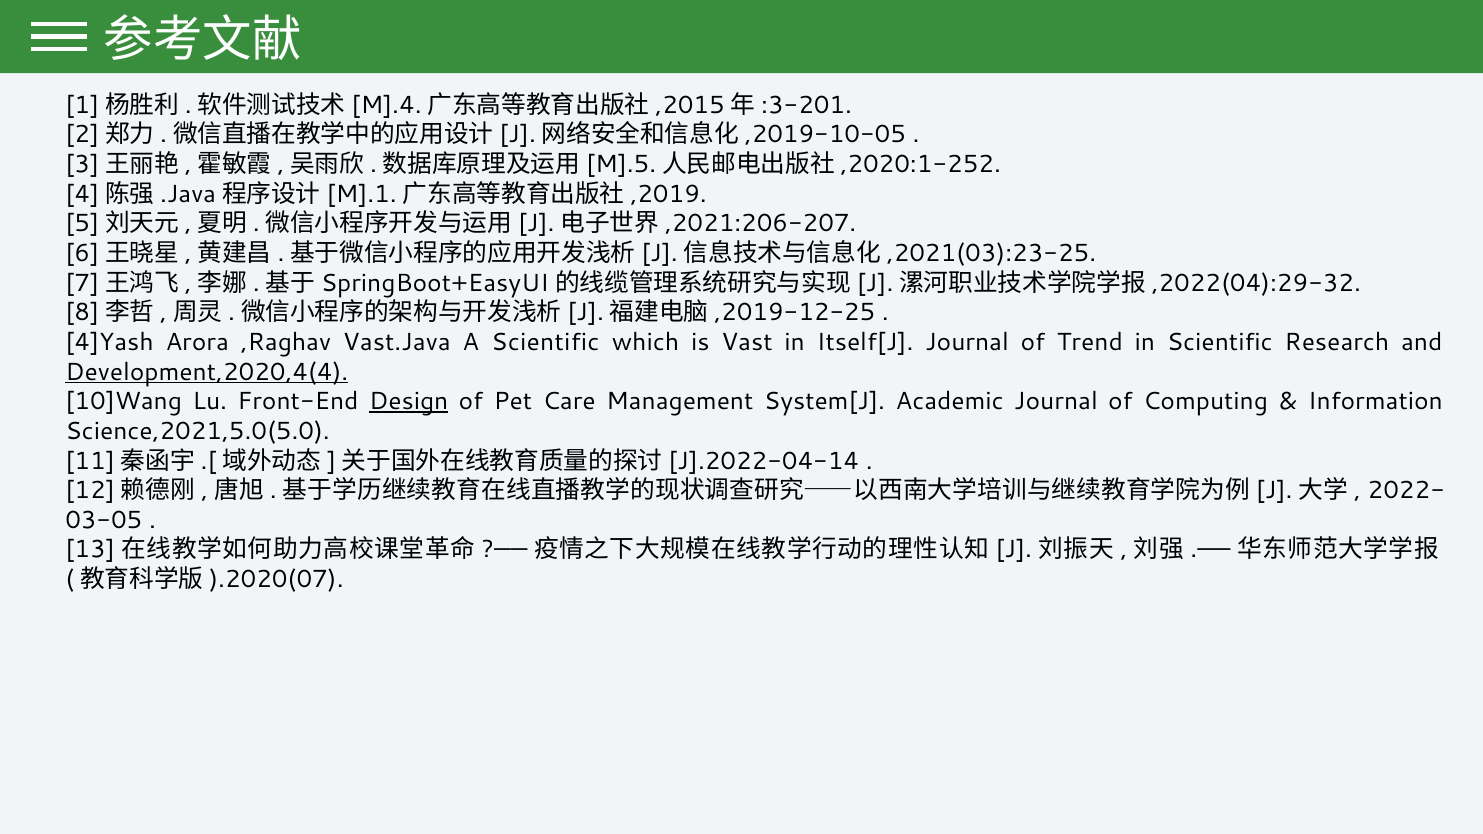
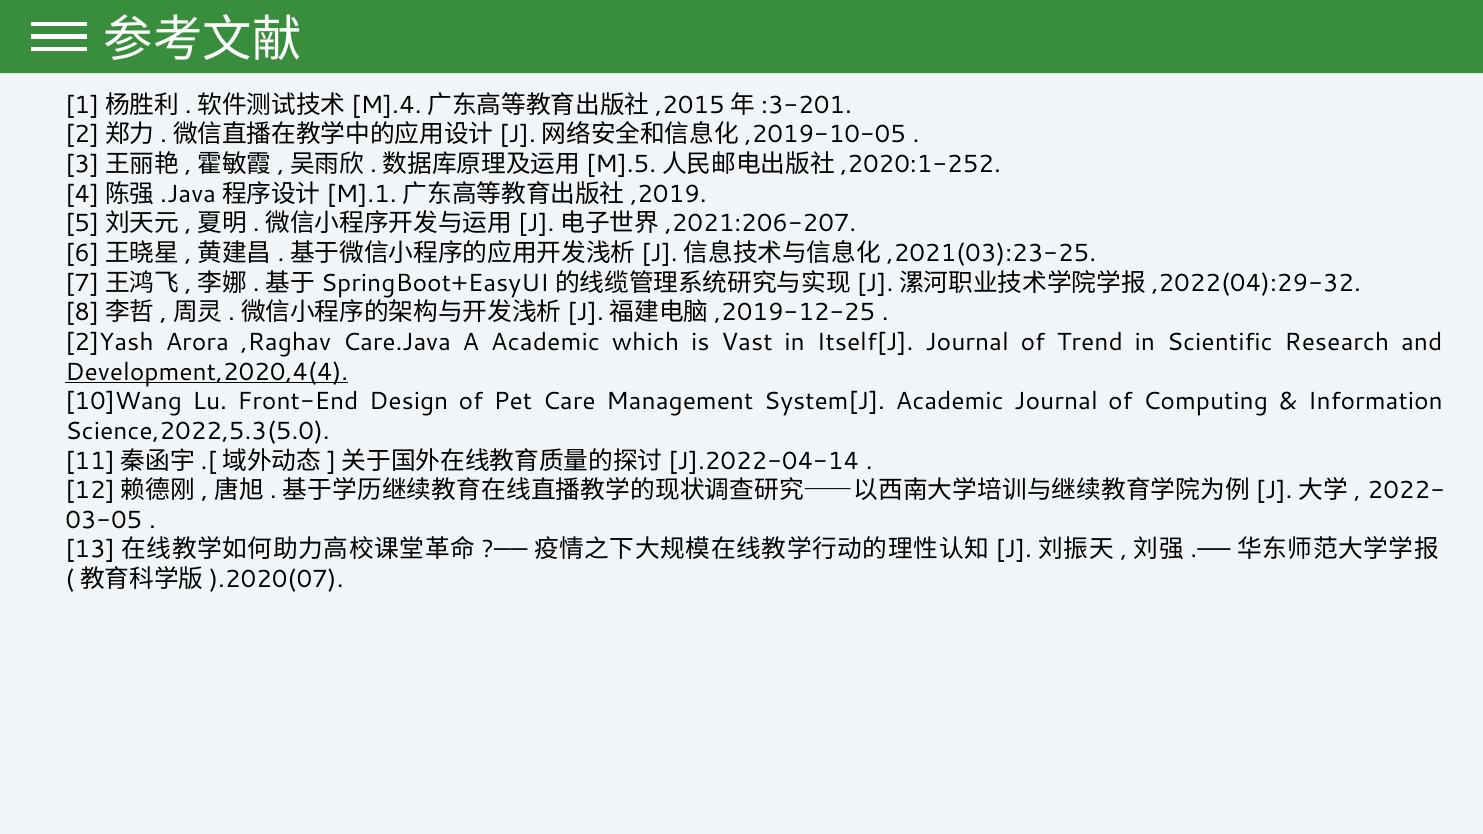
4]Yash: 4]Yash -> 2]Yash (110, 342)
Vast.Java: Vast.Java -> Care.Java (397, 342)
A Scientific: Scientific -> Academic (545, 342)
Design underline: present -> none (409, 402)
Science,2021,5.0(5.0: Science,2021,5.0(5.0 -> Science,2022,5.3(5.0 (198, 431)
